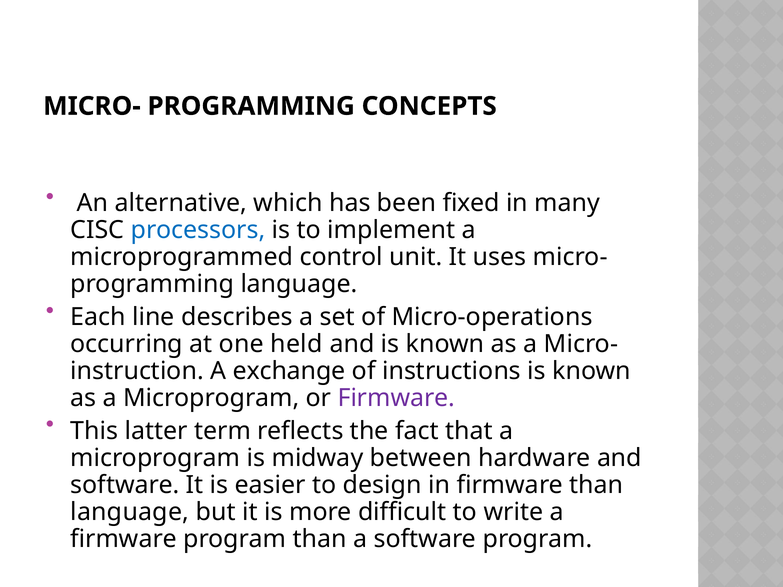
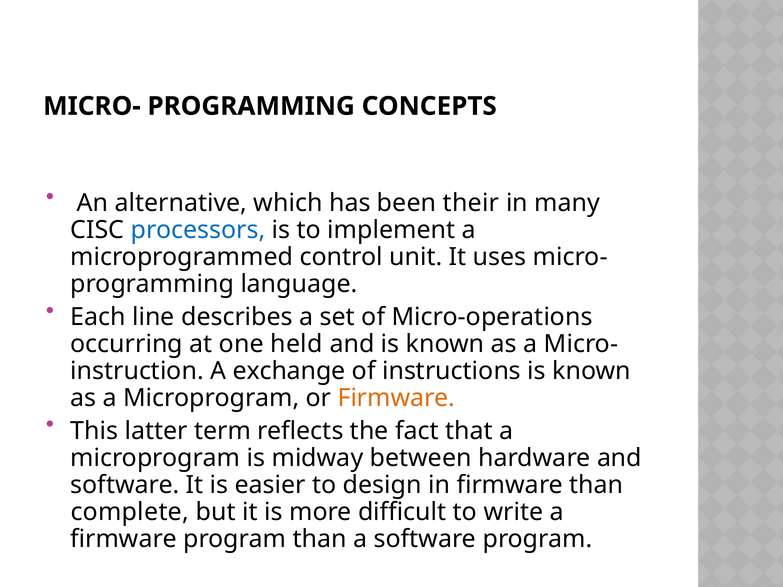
fixed: fixed -> their (471, 203)
Firmware colour: purple -> orange (396, 398)
language: language -> complete (130, 512)
